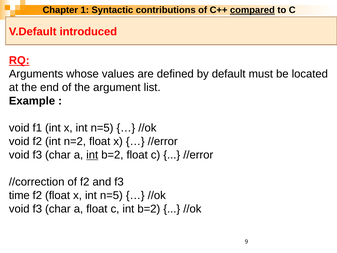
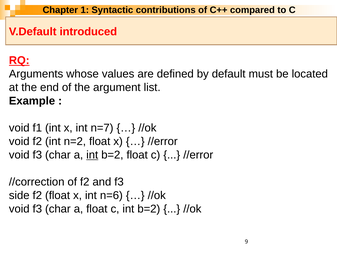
compared underline: present -> none (252, 10)
int x int n=5: n=5 -> n=7 (102, 128)
time: time -> side (19, 195)
float x int n=5: n=5 -> n=6 (111, 195)
